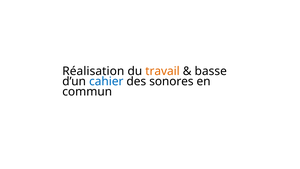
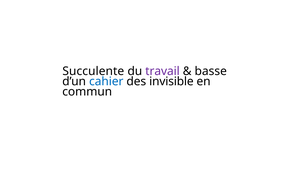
Réalisation: Réalisation -> Succulente (93, 71)
travail colour: orange -> purple (163, 71)
sonores: sonores -> invisible (171, 81)
